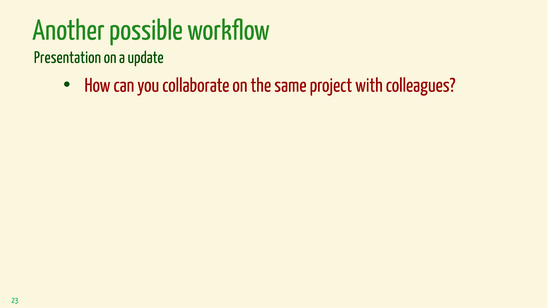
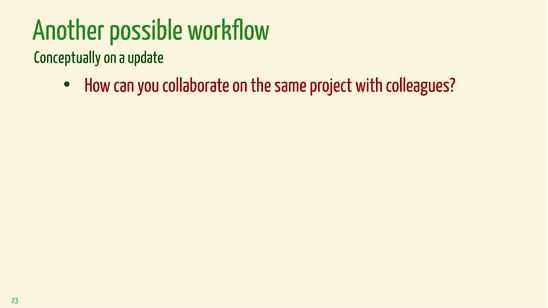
Presentation: Presentation -> Conceptually (67, 57)
